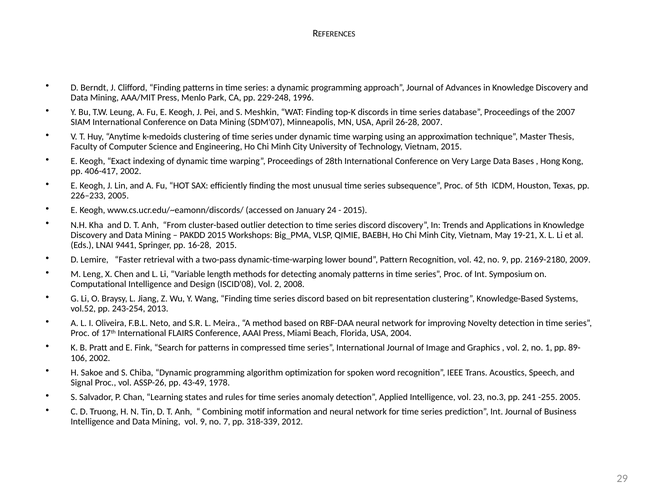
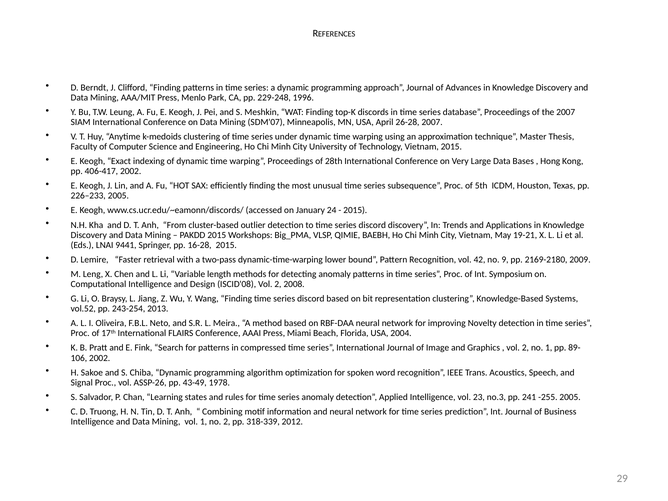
vol 9: 9 -> 1 (204, 422)
no 7: 7 -> 2 (227, 422)
